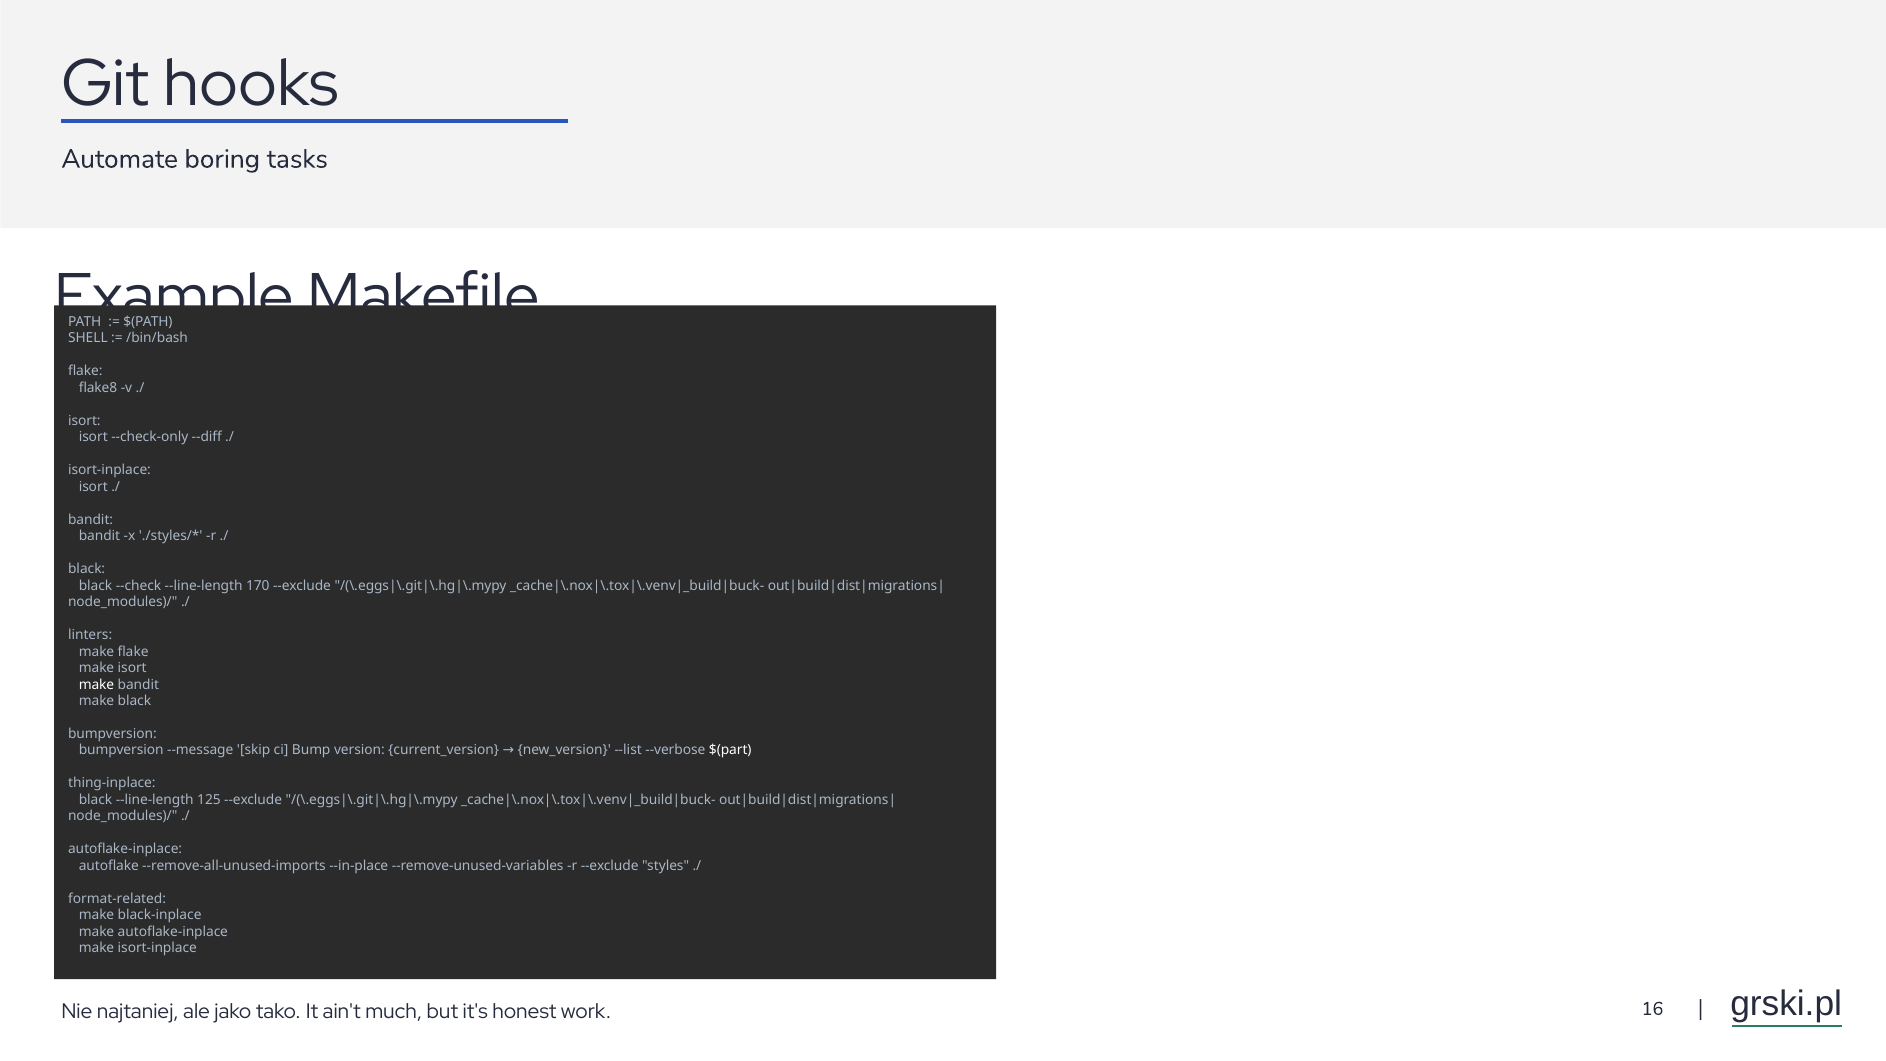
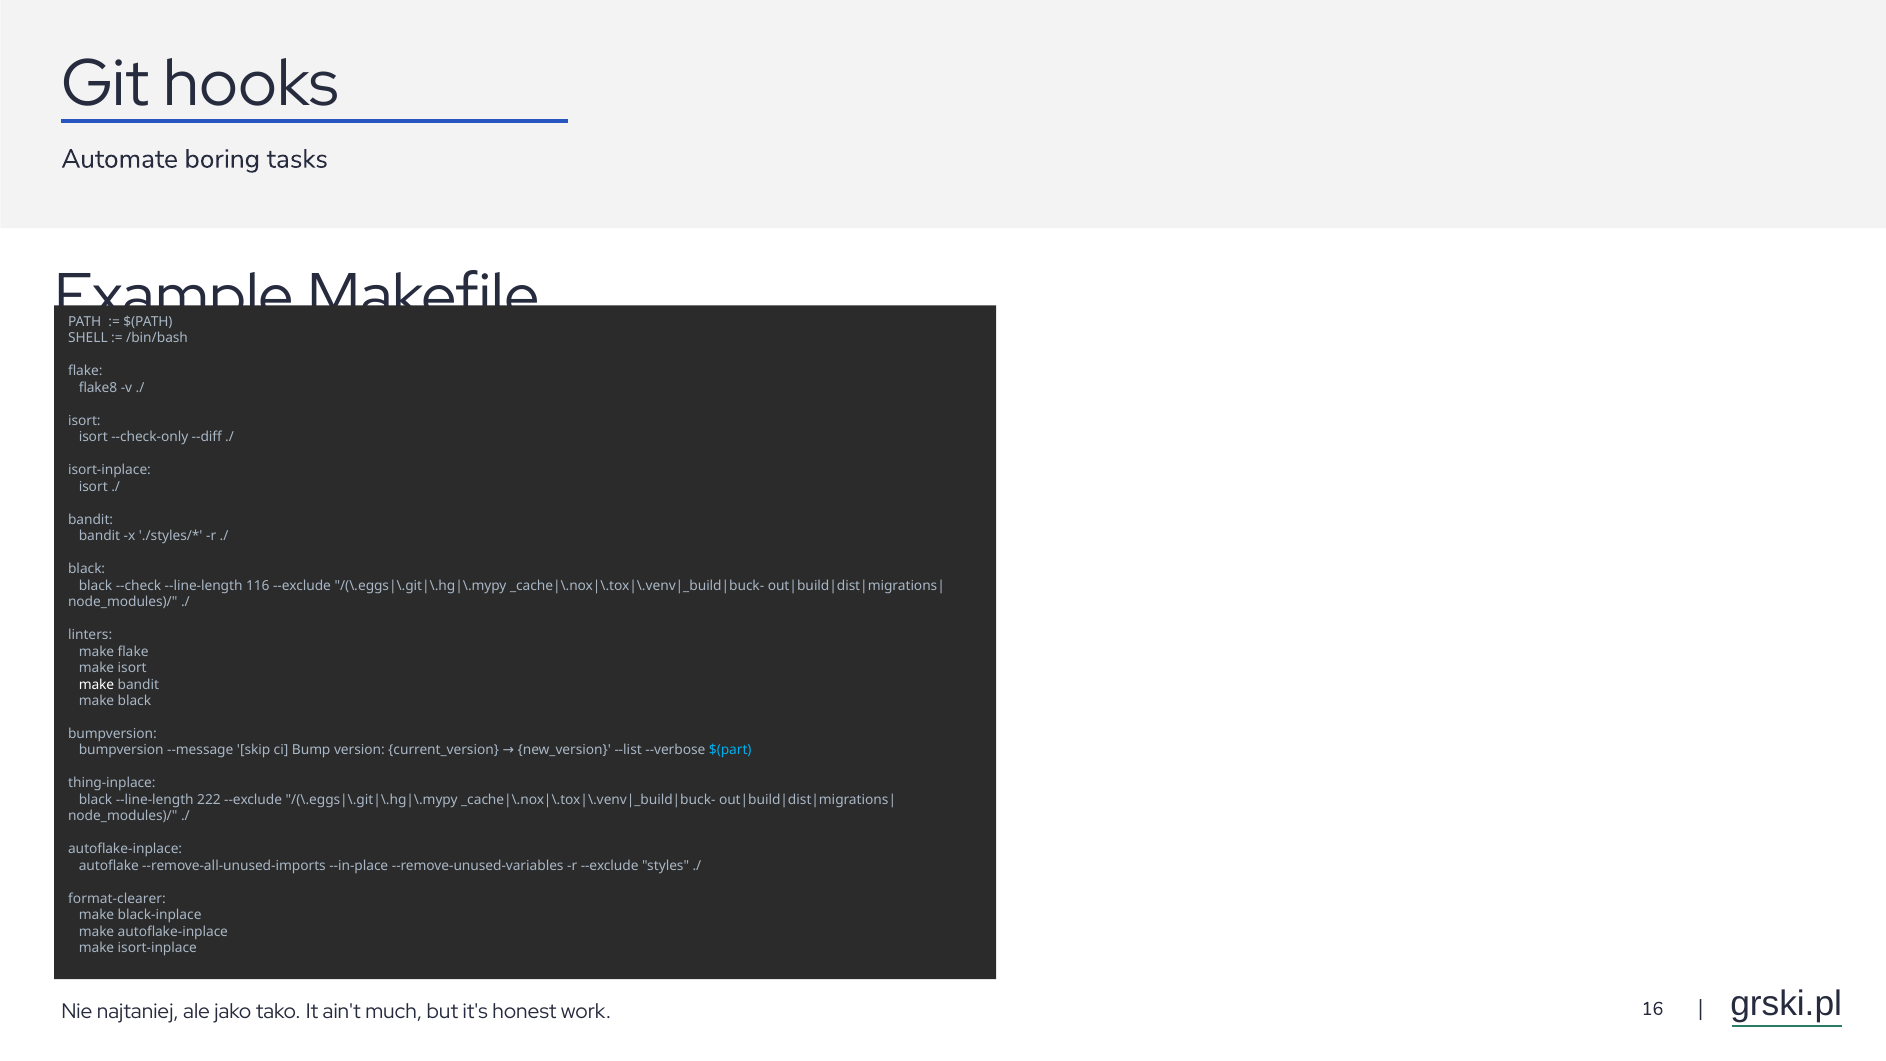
170: 170 -> 116 (258, 585)
$(part colour: white -> light blue (730, 750)
125: 125 -> 222 (209, 800)
format-related: format-related -> format-clearer (117, 899)
